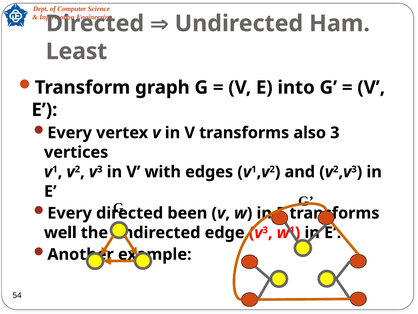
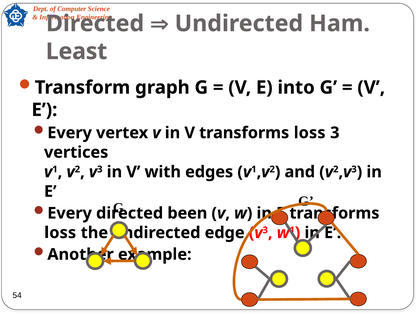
V transforms also: also -> loss (310, 133)
well: well -> loss (60, 232)
